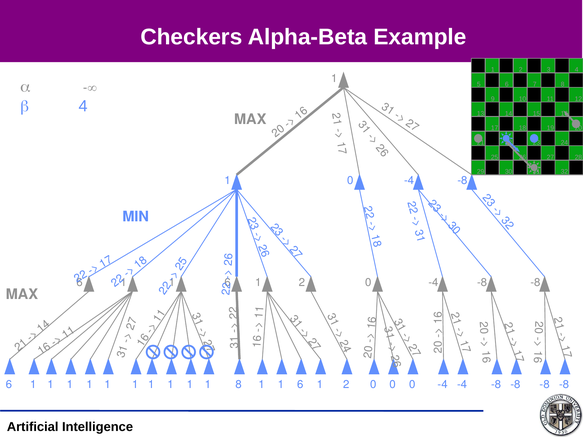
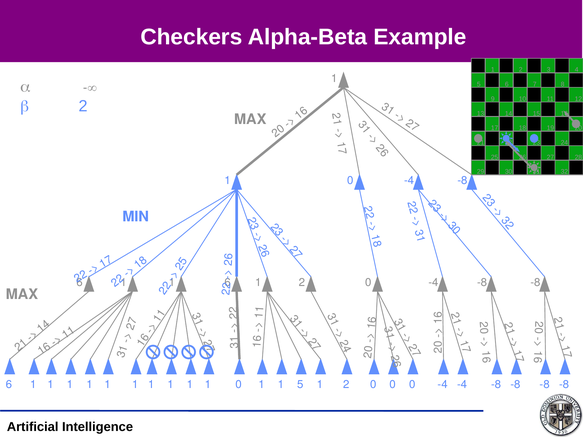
b 4: 4 -> 2 (83, 106)
1 1 8: 8 -> 0 (239, 385)
6: 6 -> 5 (300, 385)
